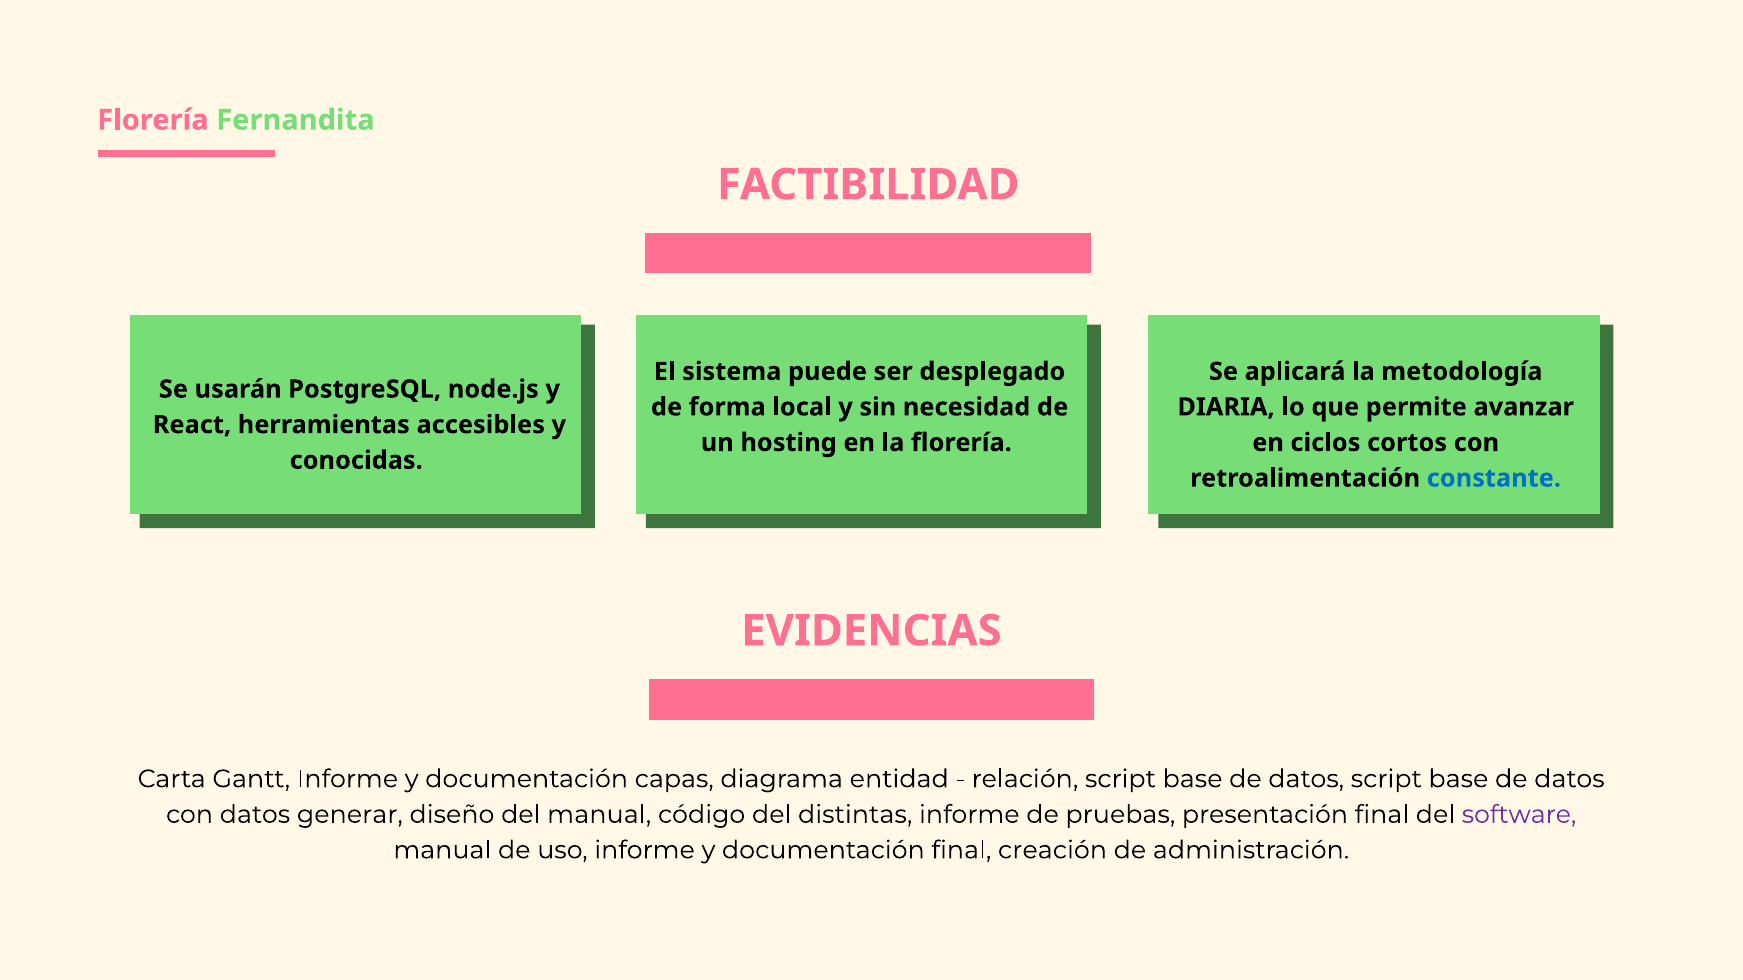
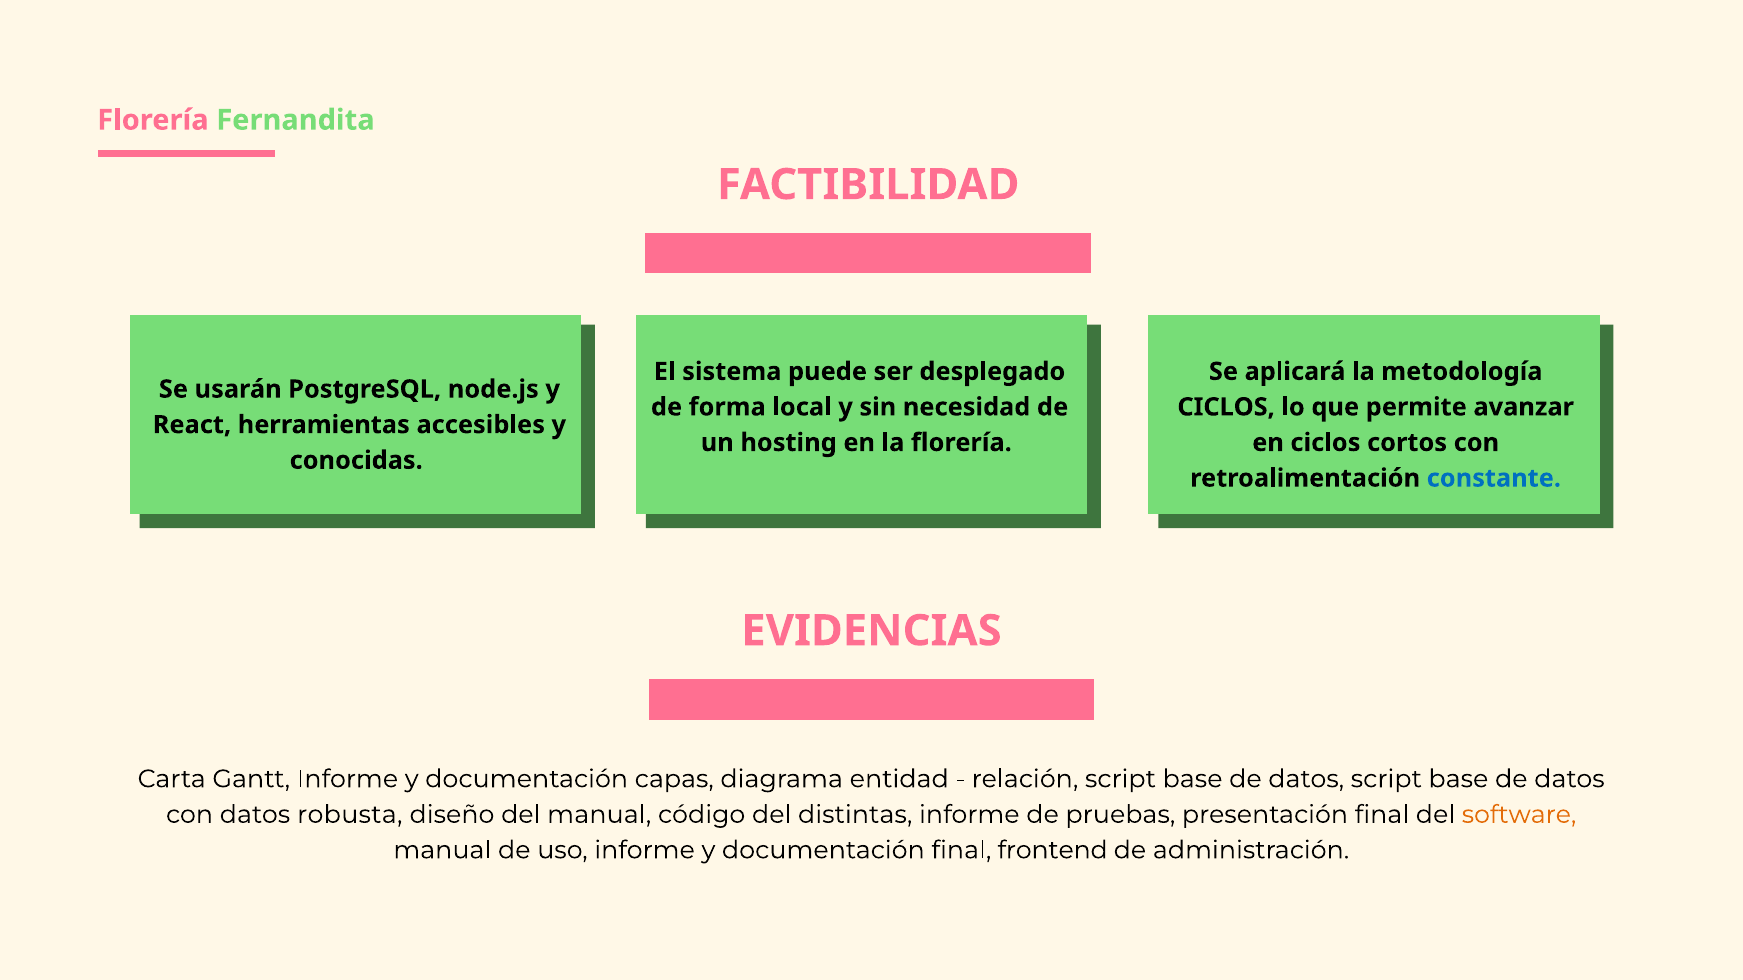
DIARIA: DIARIA -> CICLOS (1226, 407)
generar: generar -> robusta (350, 815)
software colour: purple -> orange (1519, 815)
creación: creación -> frontend (1053, 850)
